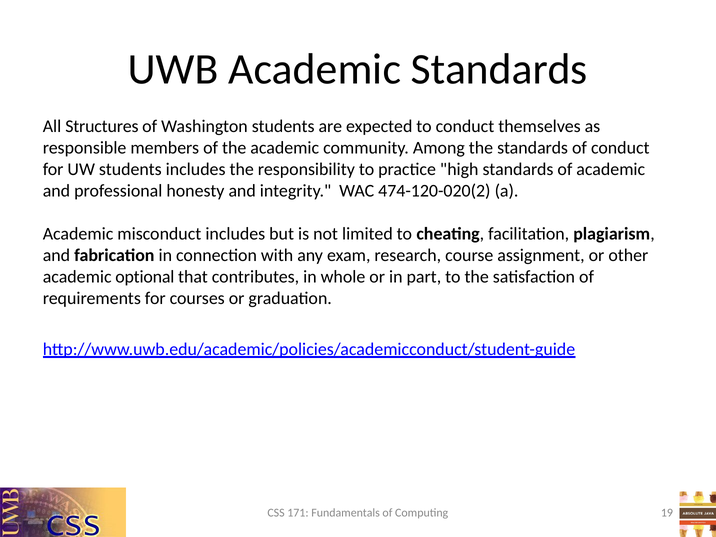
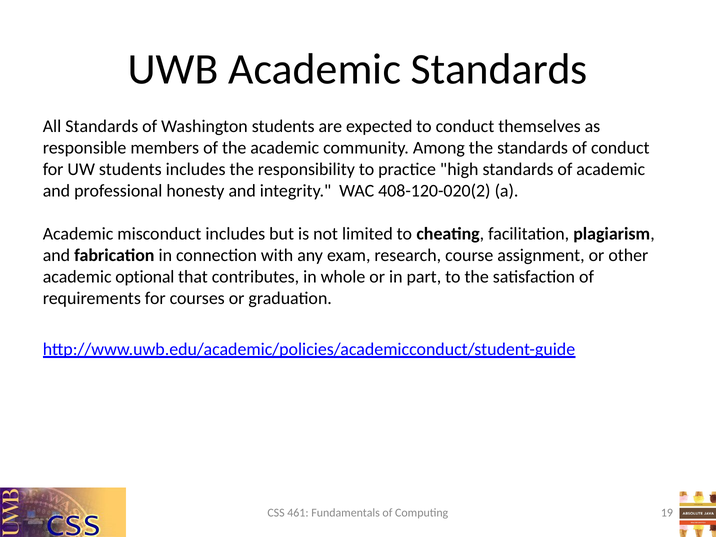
All Structures: Structures -> Standards (102, 126)
474-120-020(2: 474-120-020(2 -> 408-120-020(2 (434, 191)
171: 171 -> 461 (298, 513)
